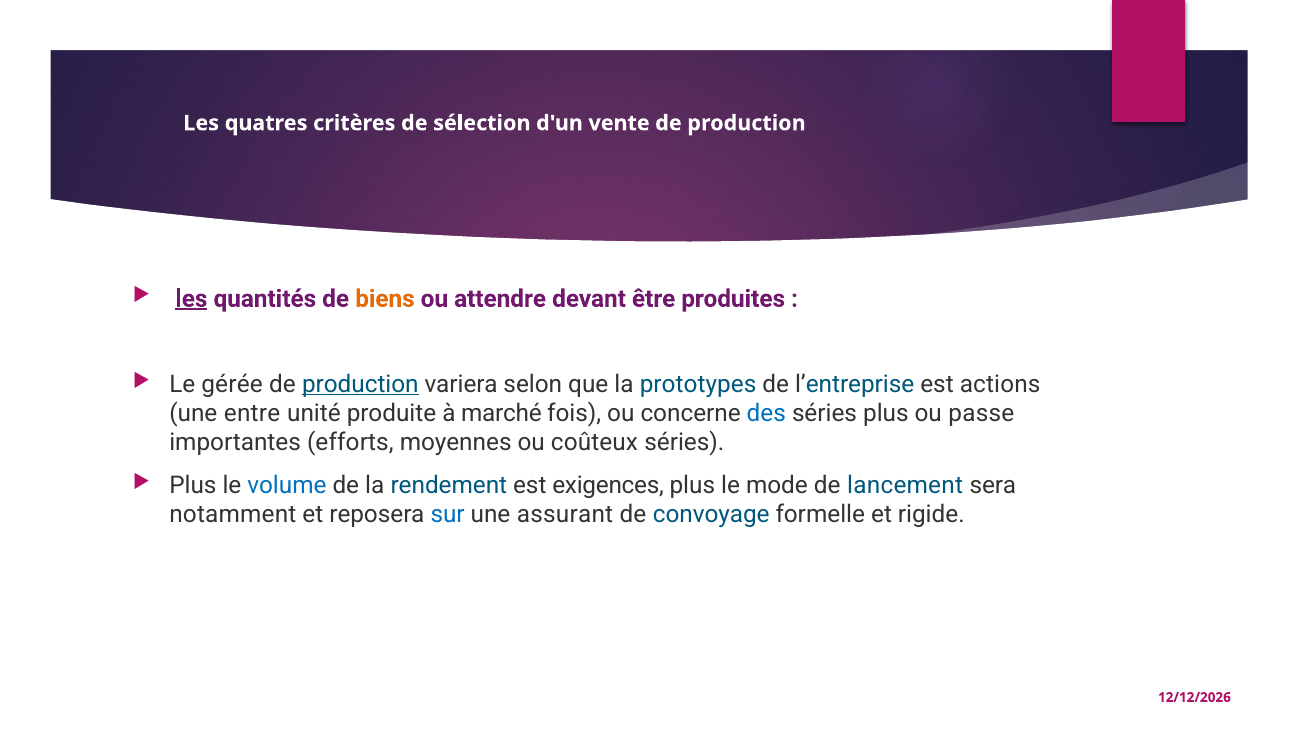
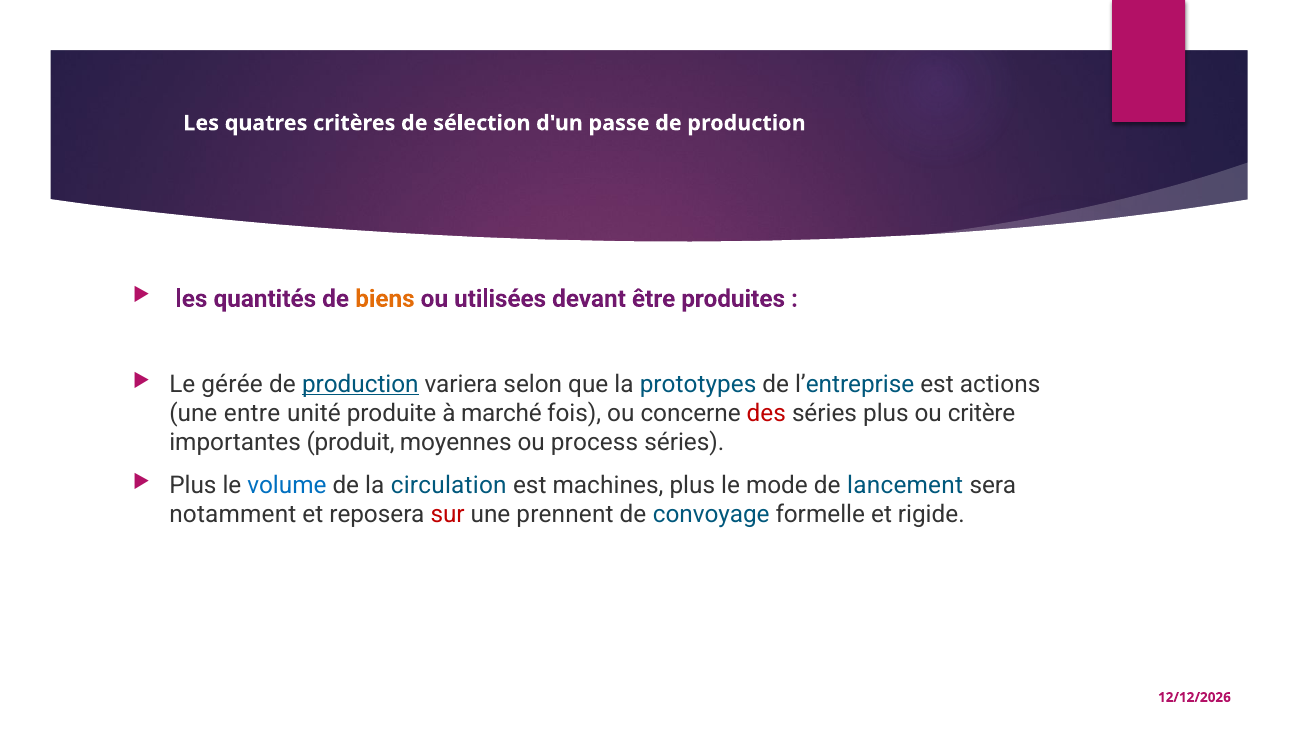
vente: vente -> passe (619, 123)
les underline: present -> none (191, 299)
attendre: attendre -> utilisées (500, 299)
des colour: blue -> red (766, 413)
passe: passe -> critère (982, 413)
efforts: efforts -> produit (351, 443)
coûteux: coûteux -> process (595, 443)
rendement: rendement -> circulation (449, 485)
exigences: exigences -> machines (608, 485)
sur colour: blue -> red (448, 515)
assurant: assurant -> prennent (565, 515)
